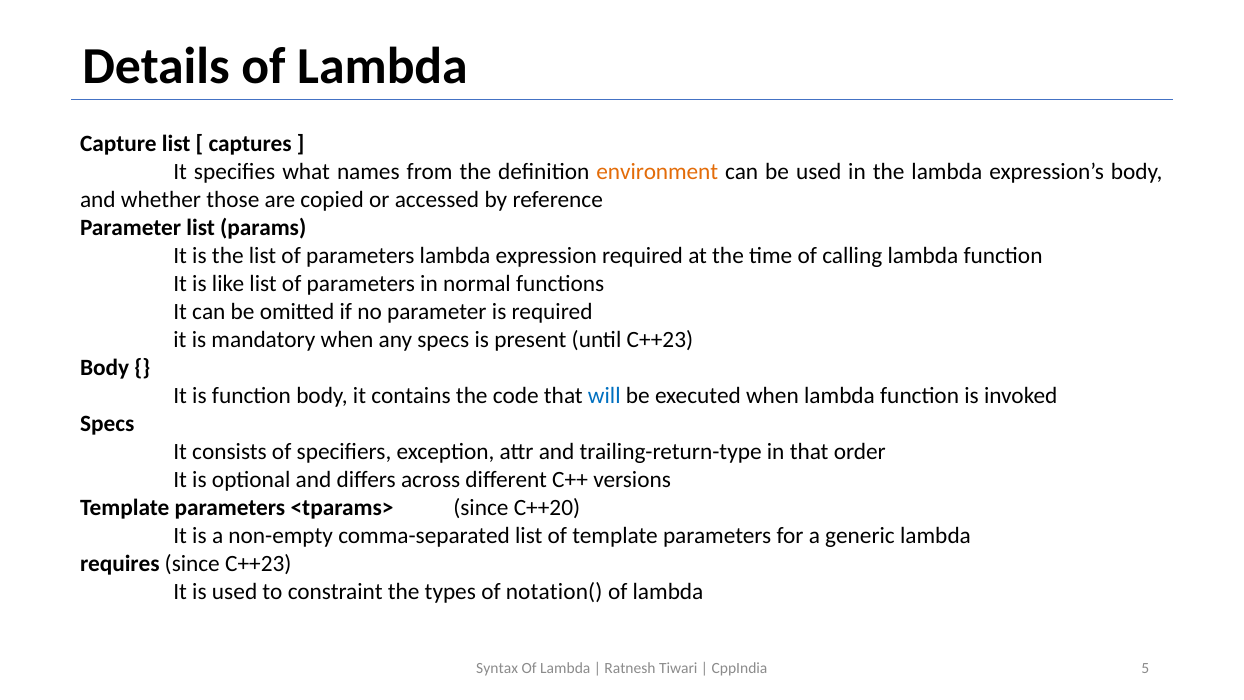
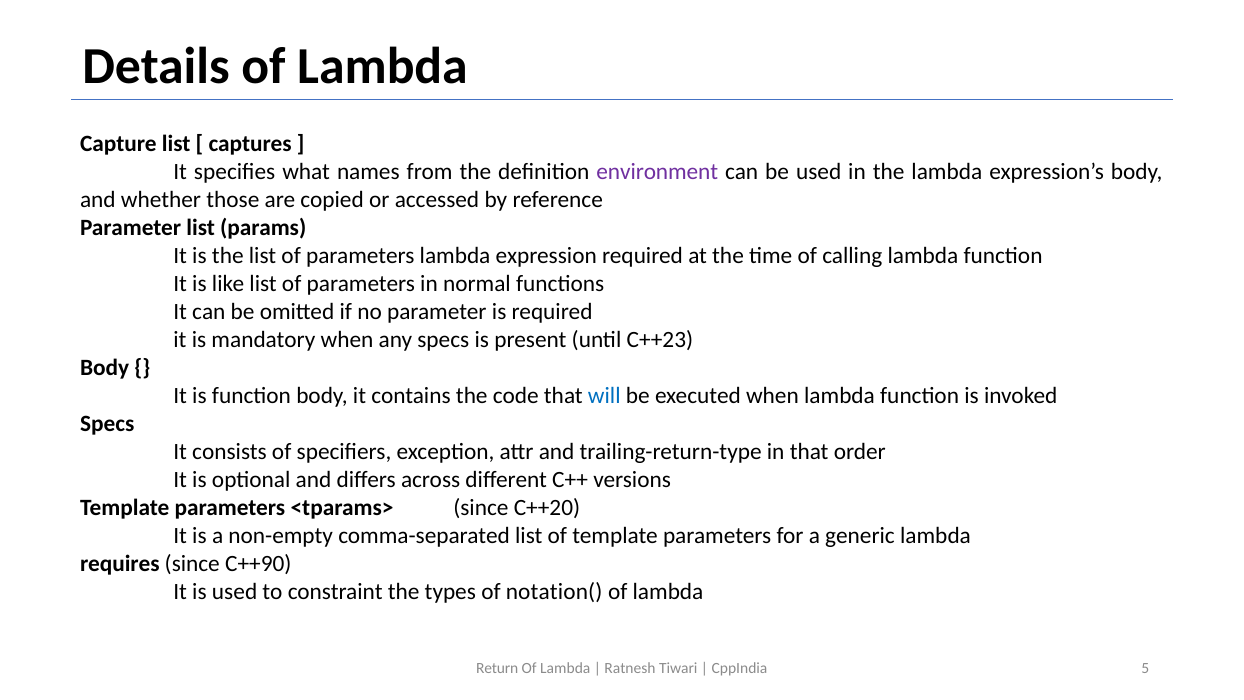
environment colour: orange -> purple (657, 171)
since C++23: C++23 -> C++90 (258, 563)
Syntax: Syntax -> Return (497, 668)
